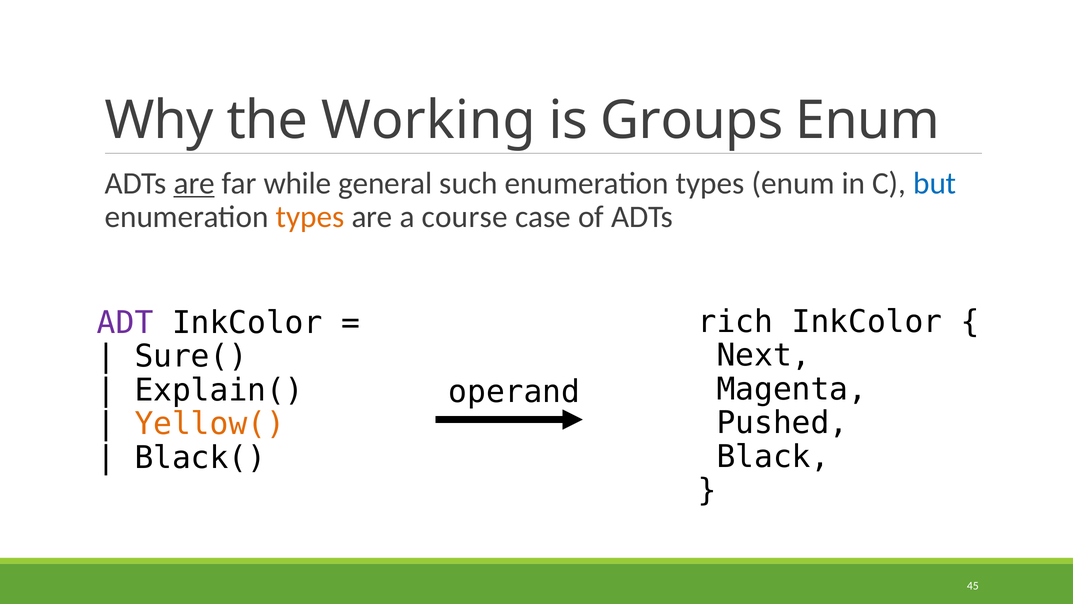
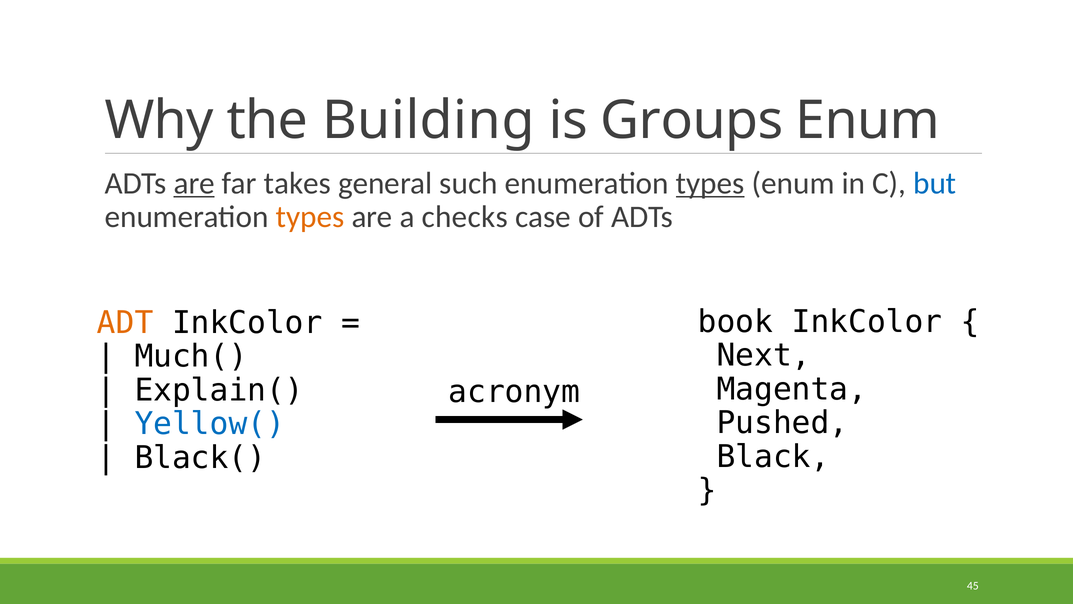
Working: Working -> Building (428, 120)
while: while -> takes (297, 183)
types underline: none -> present (710, 183)
course: course -> checks (465, 217)
rich: rich -> book (735, 321)
ADT colour: purple -> orange (125, 322)
Sure(: Sure( -> Much( (191, 356)
operand: operand -> acronym (514, 392)
Yellow( colour: orange -> blue (210, 424)
